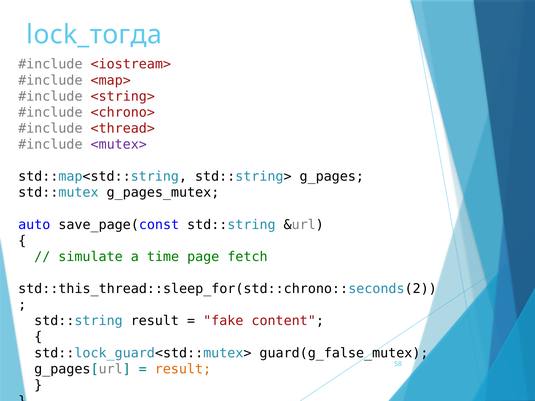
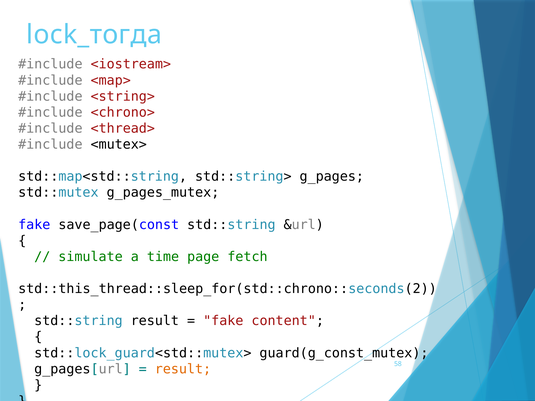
<mutex> colour: purple -> black (119, 145)
auto: auto -> fake (34, 225)
guard(g_false_mutex: guard(g_false_mutex -> guard(g_const_mutex (344, 353)
